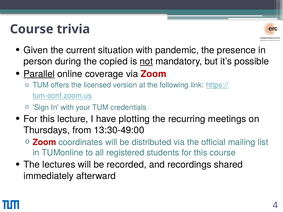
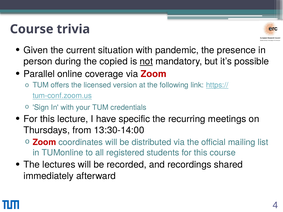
Parallel underline: present -> none (39, 74)
plotting: plotting -> specific (134, 119)
13:30-49:00: 13:30-49:00 -> 13:30-14:00 (119, 130)
